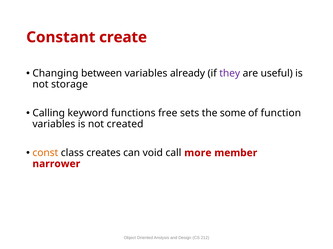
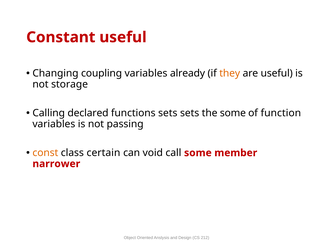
Constant create: create -> useful (123, 37)
between: between -> coupling (102, 74)
they colour: purple -> orange (230, 74)
keyword: keyword -> declared (88, 113)
functions free: free -> sets (168, 113)
created: created -> passing (125, 124)
creates: creates -> certain (103, 153)
call more: more -> some (198, 153)
